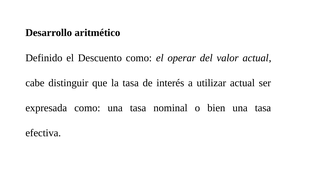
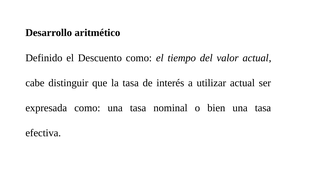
operar: operar -> tiempo (182, 58)
